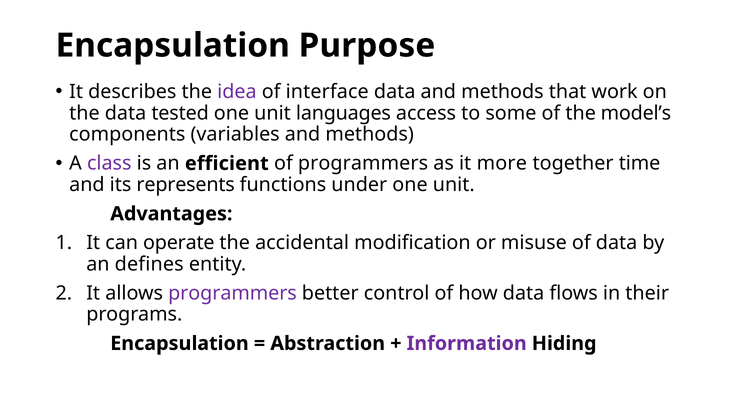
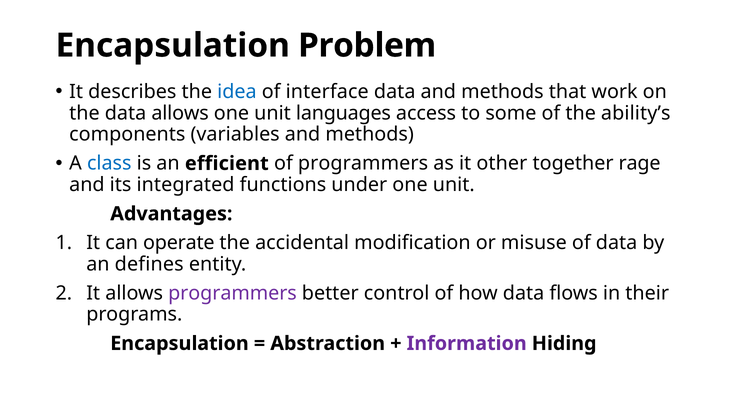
Purpose: Purpose -> Problem (367, 46)
idea colour: purple -> blue (237, 92)
data tested: tested -> allows (180, 113)
model’s: model’s -> ability’s (636, 113)
class colour: purple -> blue (109, 163)
more: more -> other (502, 163)
time: time -> rage (640, 163)
represents: represents -> integrated (186, 185)
